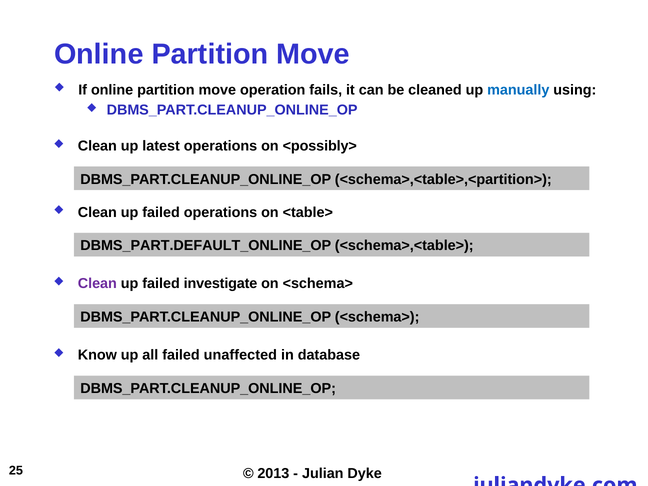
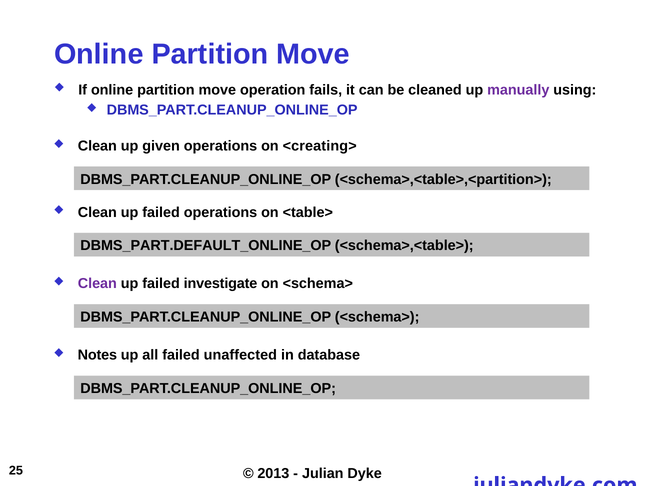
manually colour: blue -> purple (518, 90)
latest: latest -> given (161, 146)
<possibly>: <possibly> -> <creating> (320, 146)
Know: Know -> Notes (97, 355)
